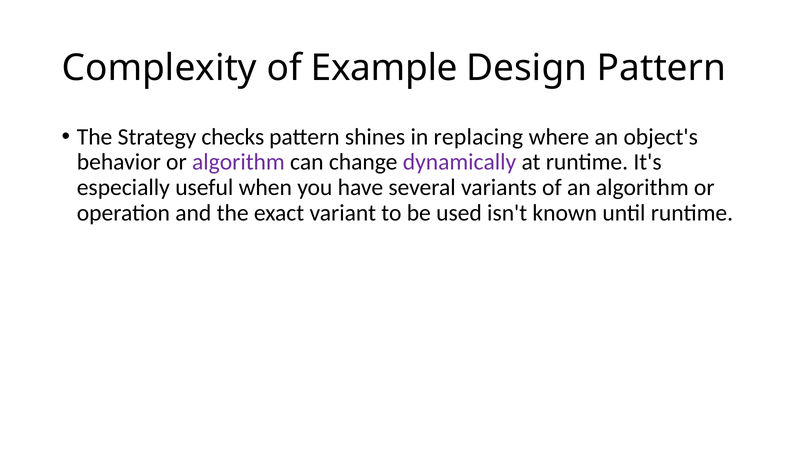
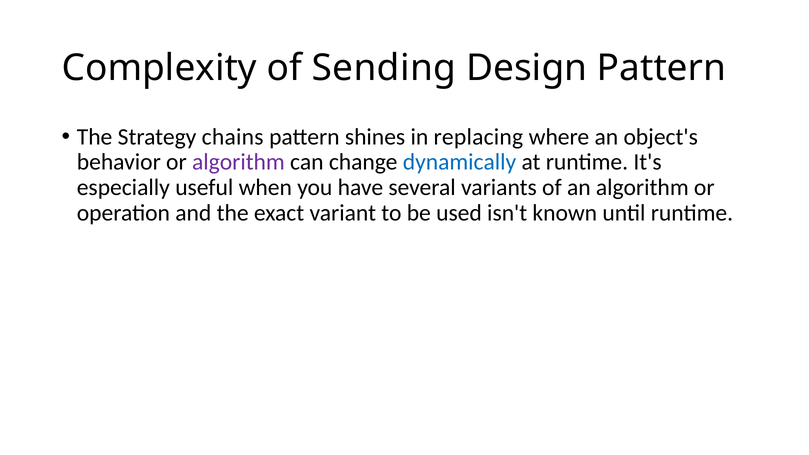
Example: Example -> Sending (384, 68)
checks: checks -> chains (233, 137)
dynamically colour: purple -> blue (460, 162)
